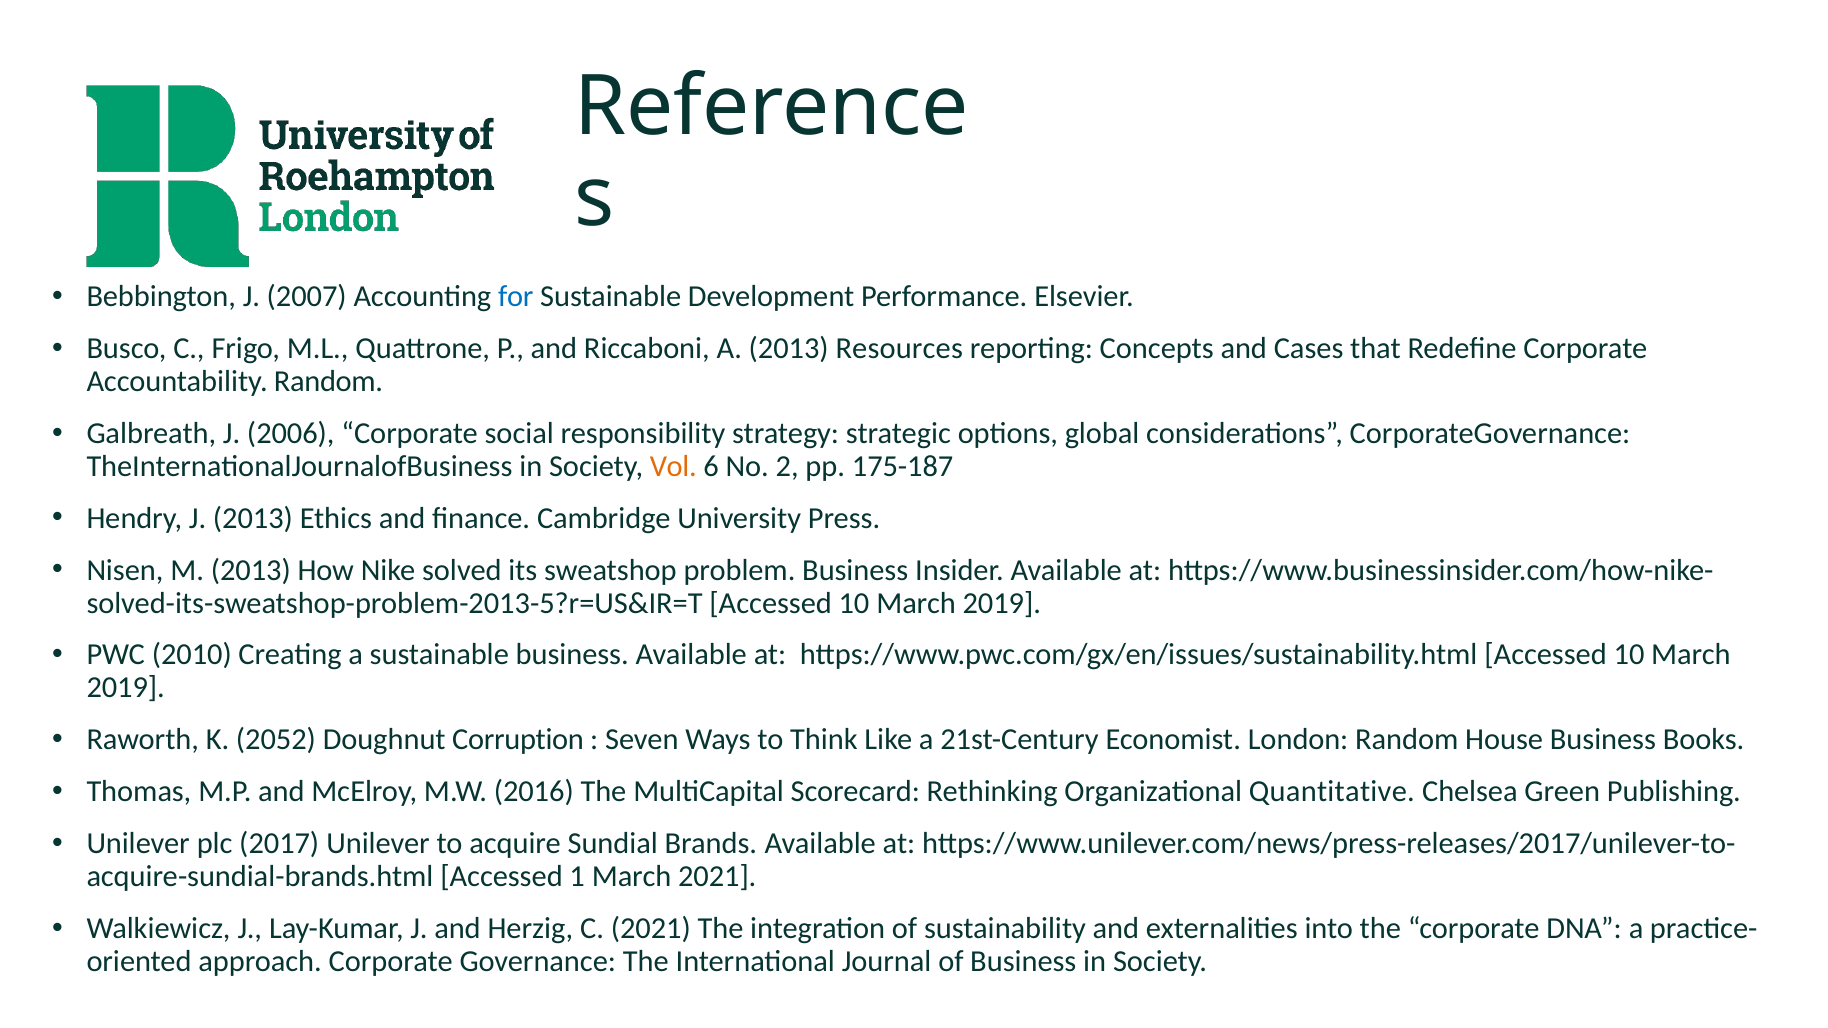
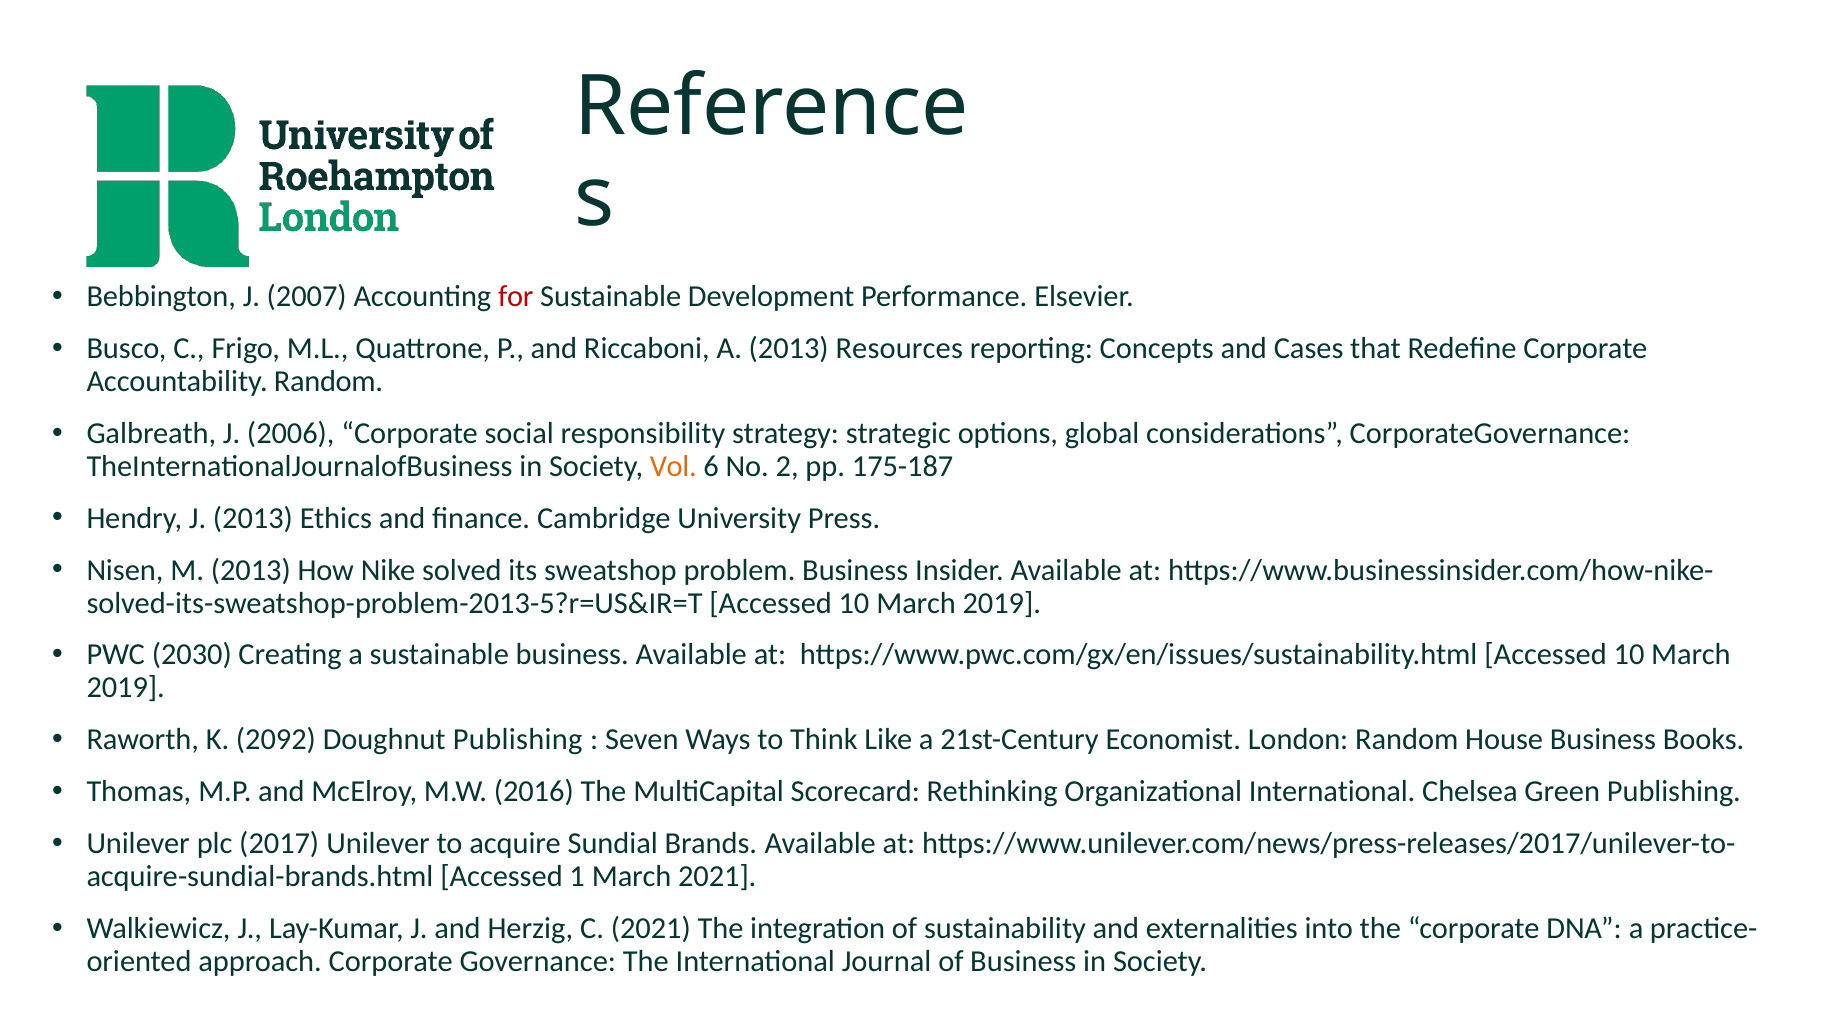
for colour: blue -> red (516, 297)
2010: 2010 -> 2030 (192, 655)
2052: 2052 -> 2092 (276, 740)
Doughnut Corruption: Corruption -> Publishing (518, 740)
Organizational Quantitative: Quantitative -> International (1332, 792)
